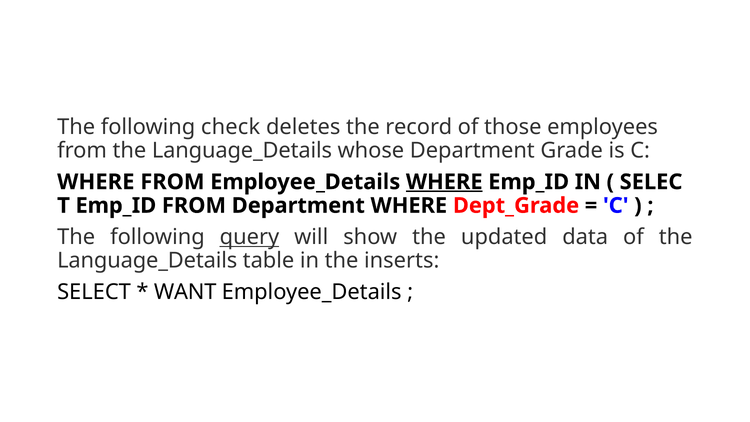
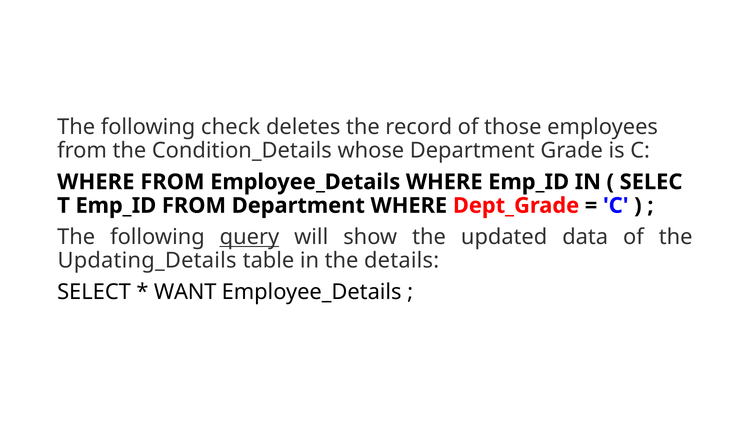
from the Language_Details: Language_Details -> Condition_Details (242, 150)
WHERE underline: present -> none (444, 182)
Language_Details: Language_Details -> Updating_Details (147, 261)
inserts: inserts -> details (402, 261)
